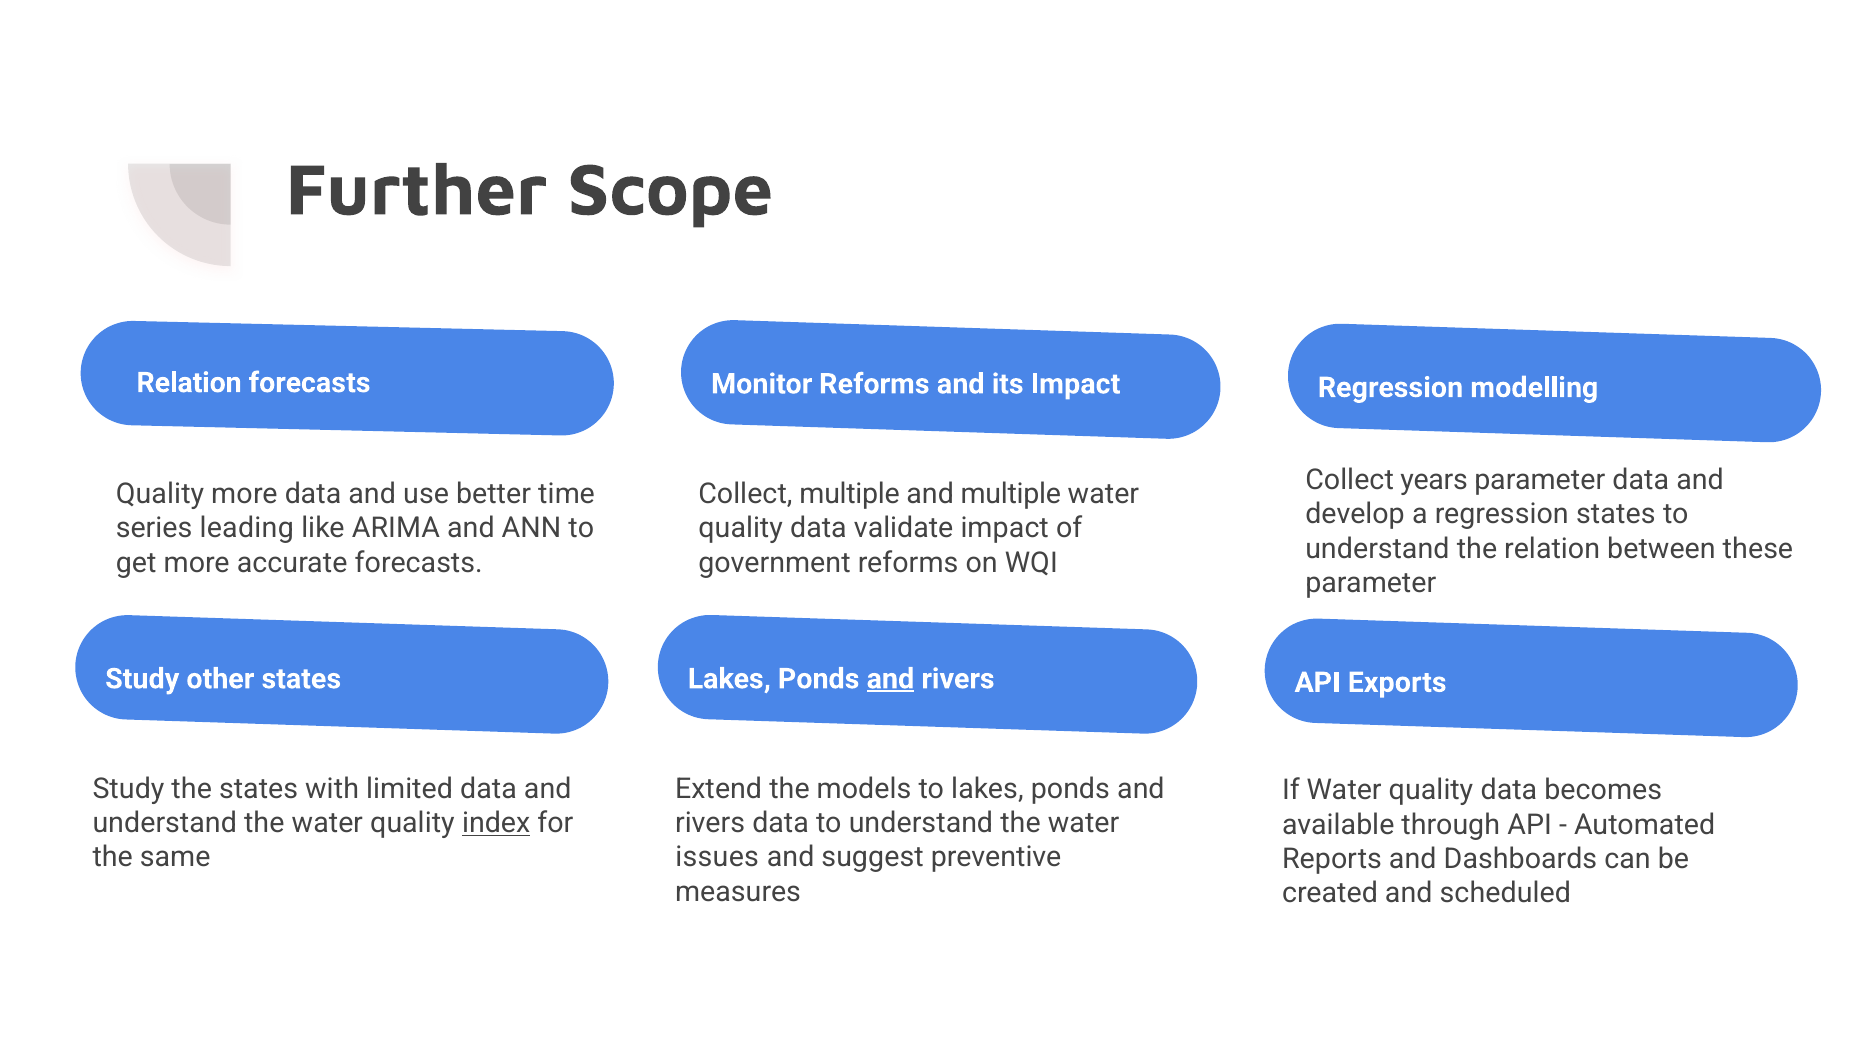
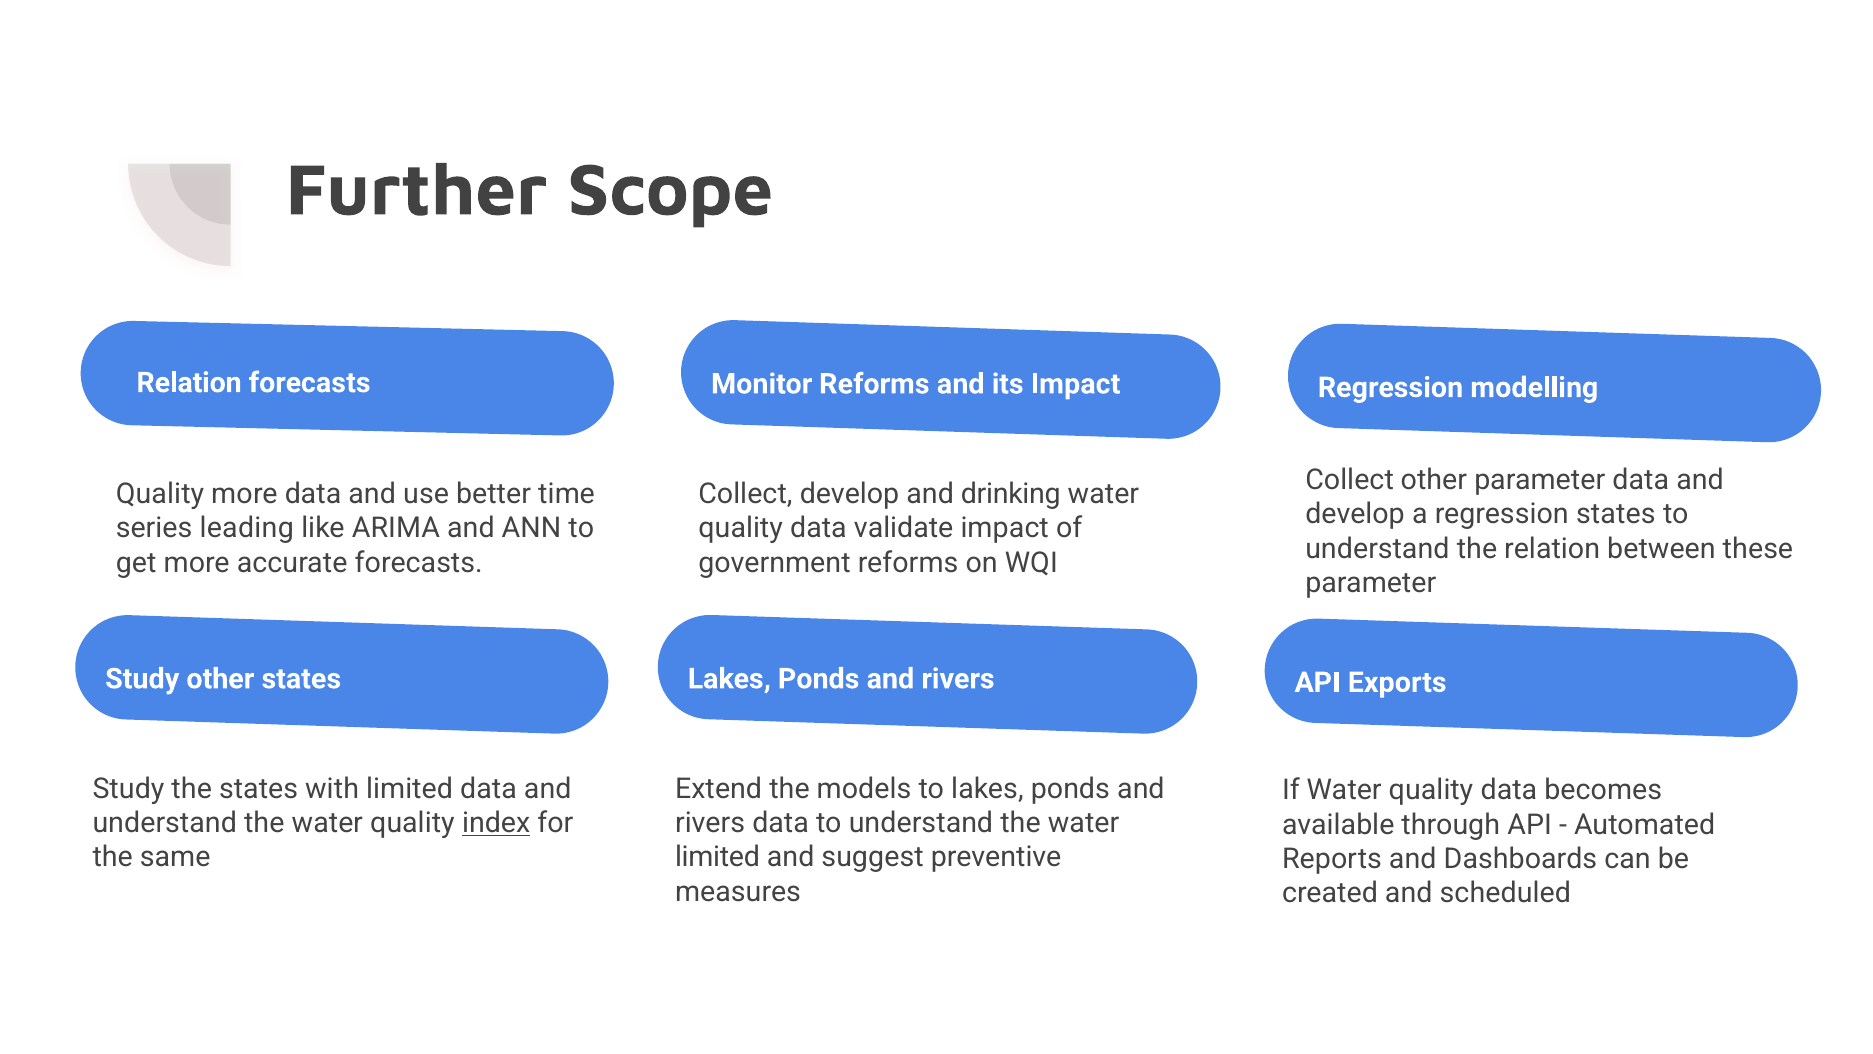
Collect years: years -> other (1434, 480)
Collect multiple: multiple -> develop (849, 494)
and multiple: multiple -> drinking (1011, 494)
and underline: present -> none (890, 679)
issues: issues -> limited (717, 857)
